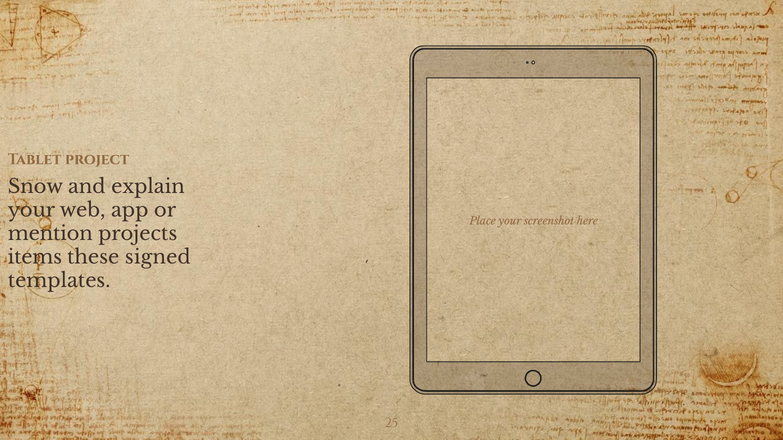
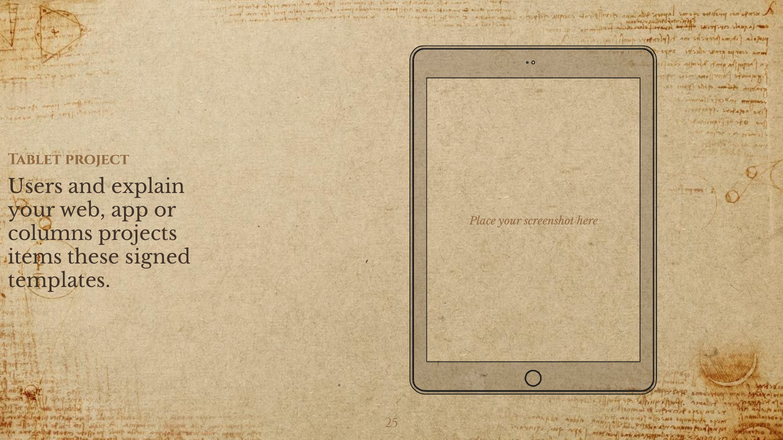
Snow: Snow -> Users (35, 187)
mention: mention -> columns (50, 234)
